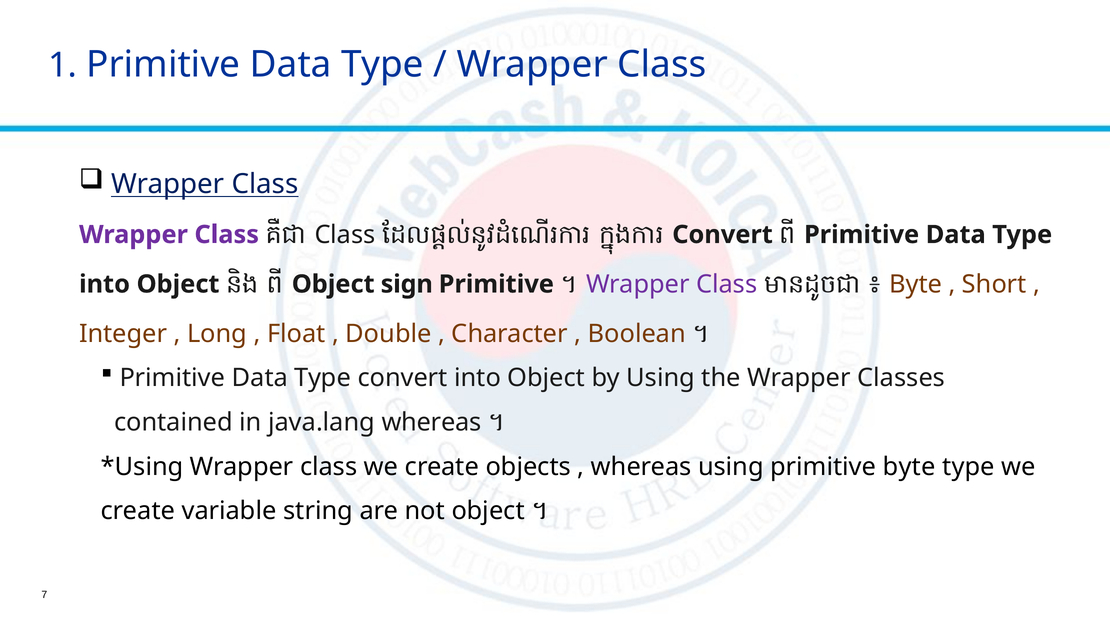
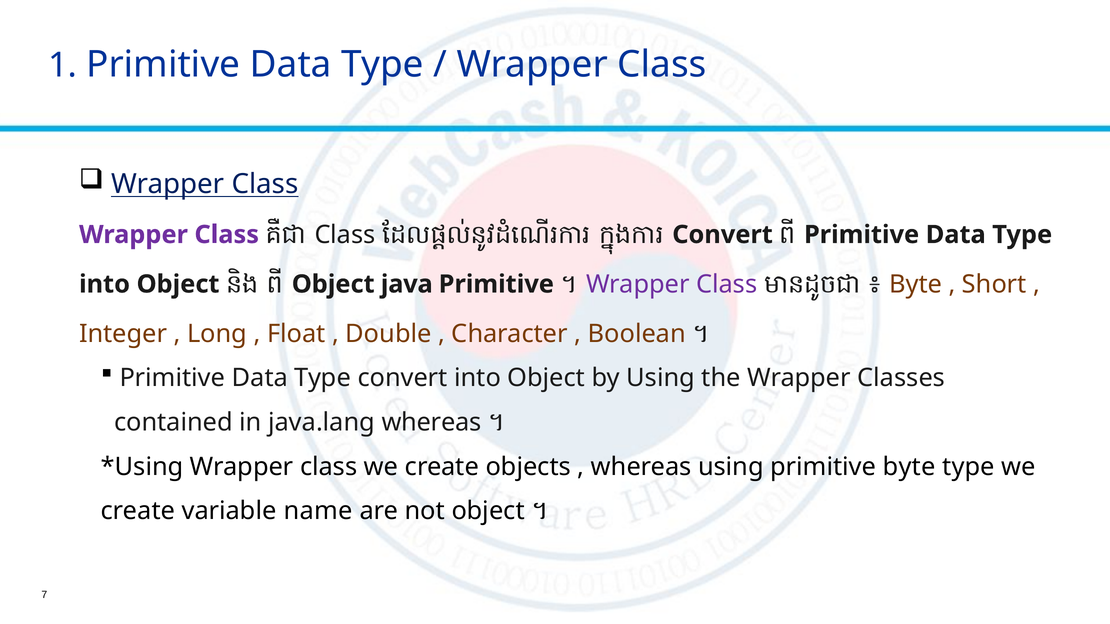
sign: sign -> java (407, 284)
string: string -> name (318, 511)
